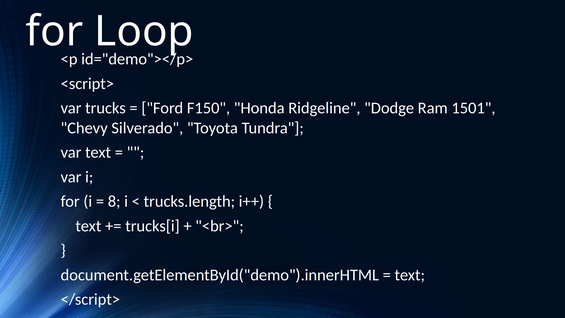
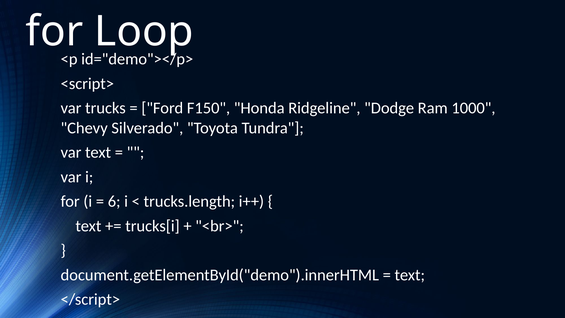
1501: 1501 -> 1000 (473, 108)
8: 8 -> 6 (114, 201)
